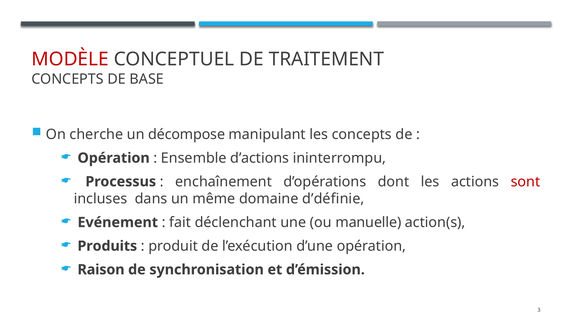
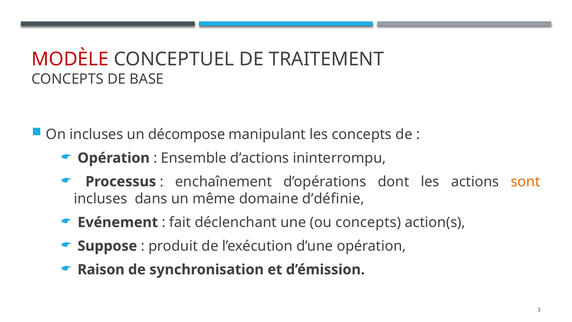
On cherche: cherche -> incluses (96, 134)
sont colour: red -> orange (526, 181)
ou manuelle: manuelle -> concepts (368, 222)
Produits: Produits -> Suppose (107, 246)
